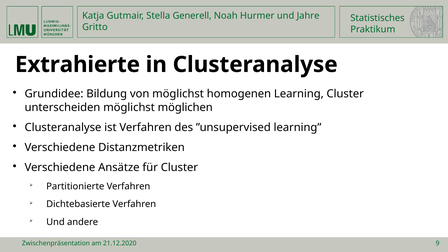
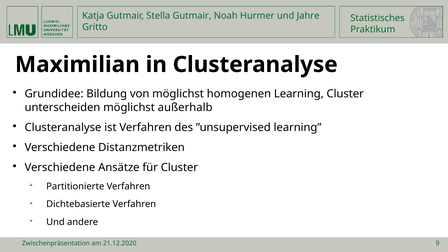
Stella Generell: Generell -> Gutmair (192, 16)
Extrahierte: Extrahierte -> Maximilian (77, 65)
möglichen: möglichen -> außerhalb (185, 107)
